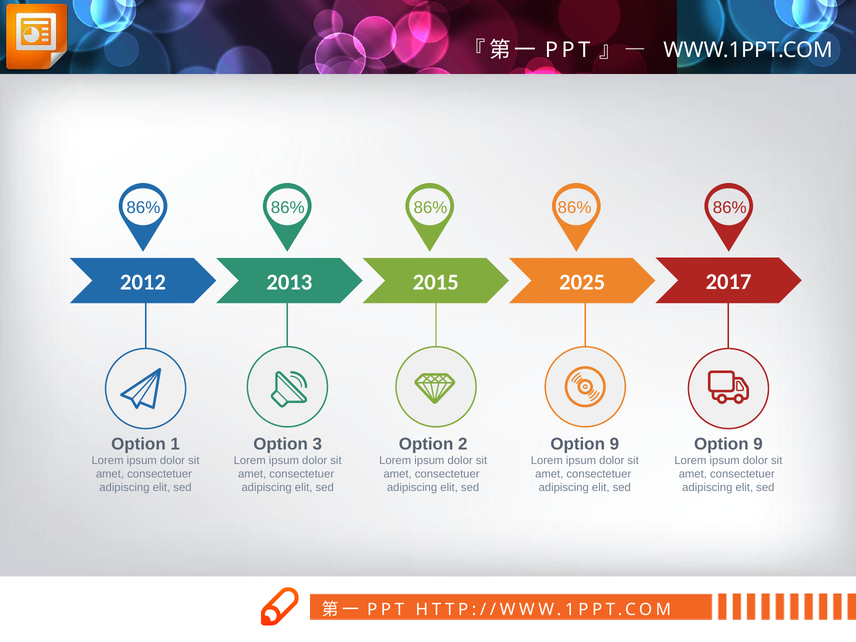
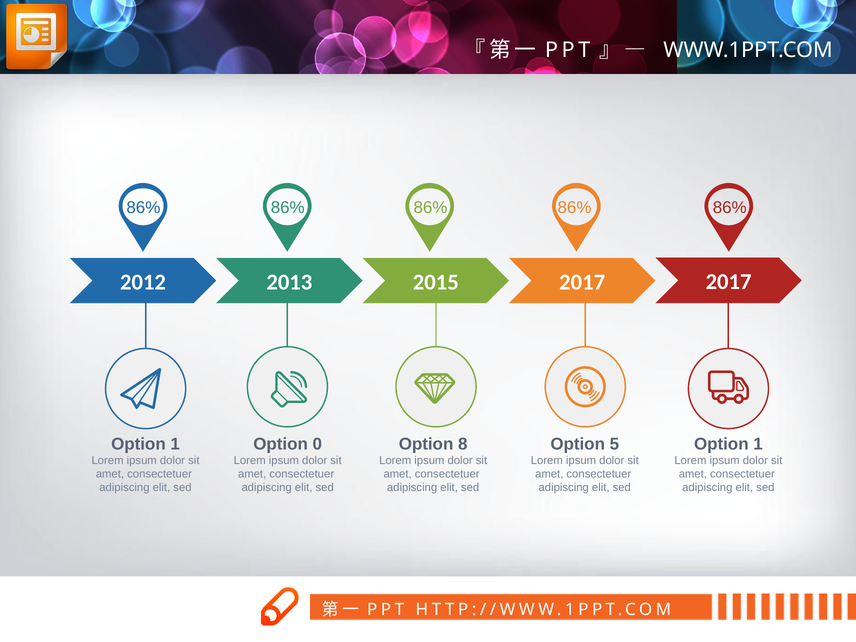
2025: 2025 -> 2017 (582, 282)
3: 3 -> 0 (317, 444)
2: 2 -> 8 (463, 444)
9: 9 -> 5 (614, 444)
9: 9 -> 1 (758, 444)
